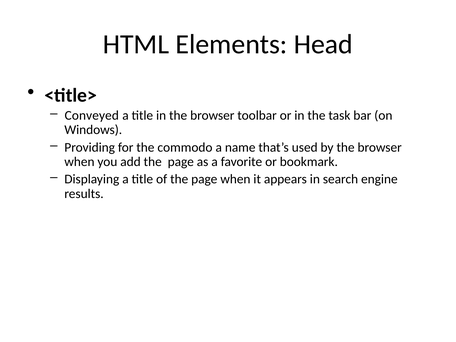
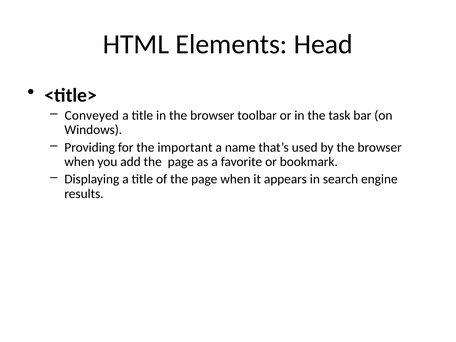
commodo: commodo -> important (185, 147)
